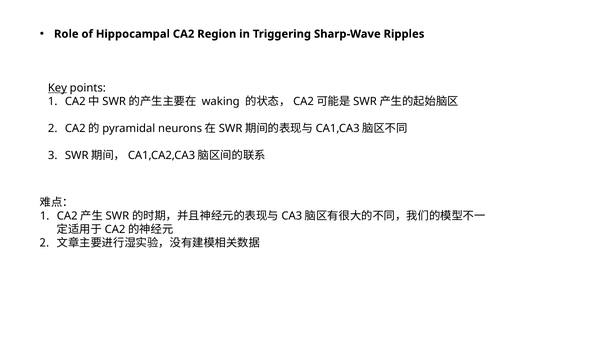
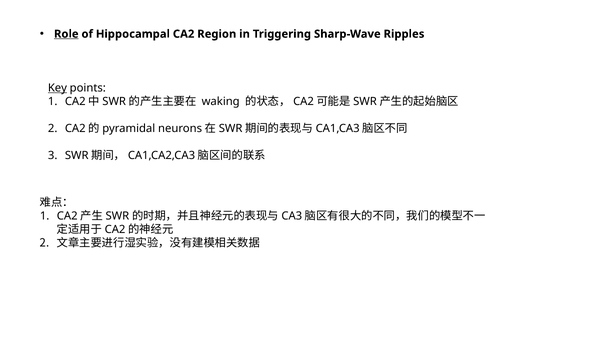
Role underline: none -> present (66, 34)
